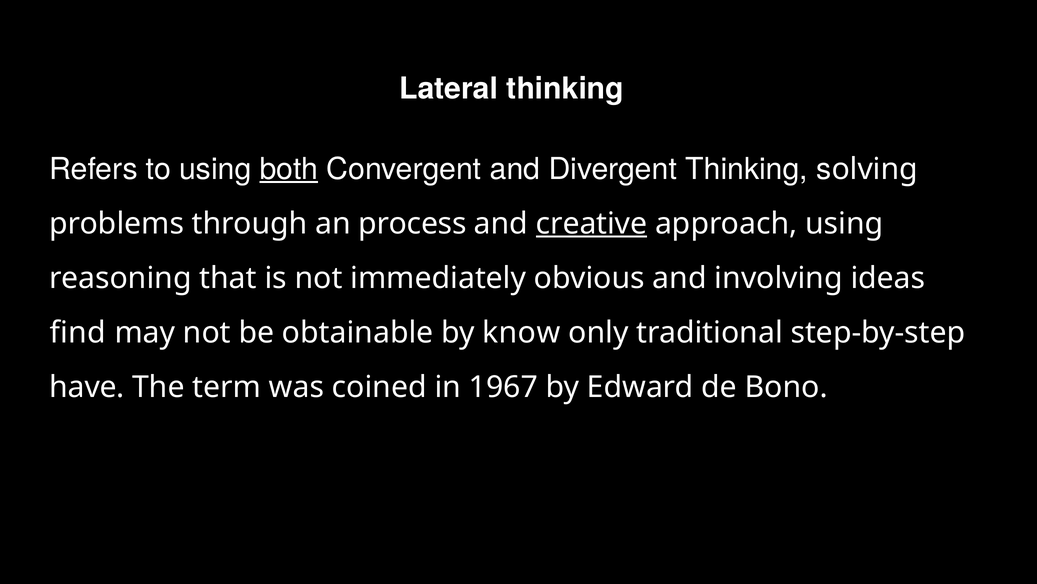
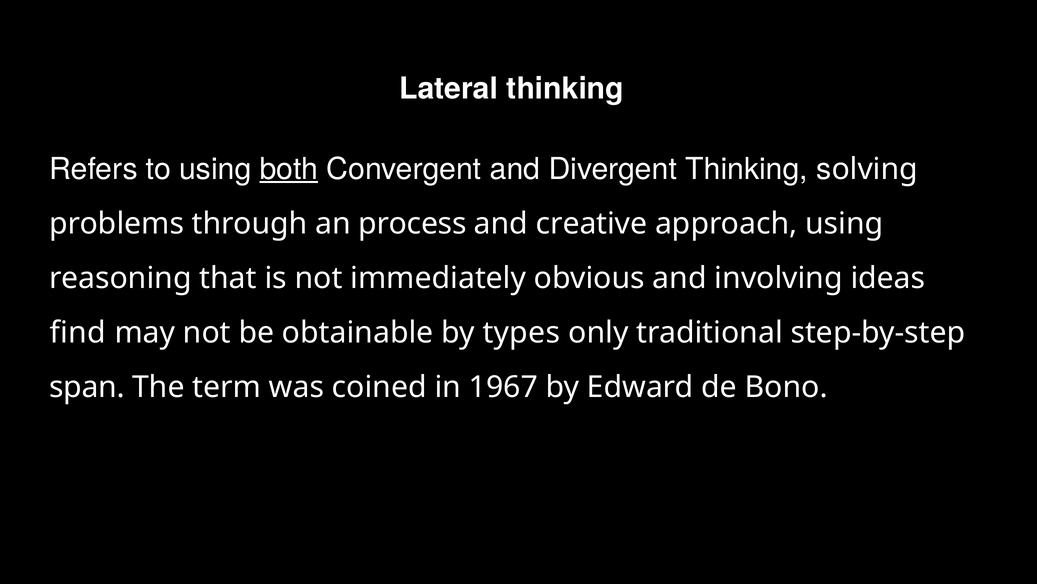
creative underline: present -> none (592, 223)
know: know -> types (521, 332)
have: have -> span (87, 387)
